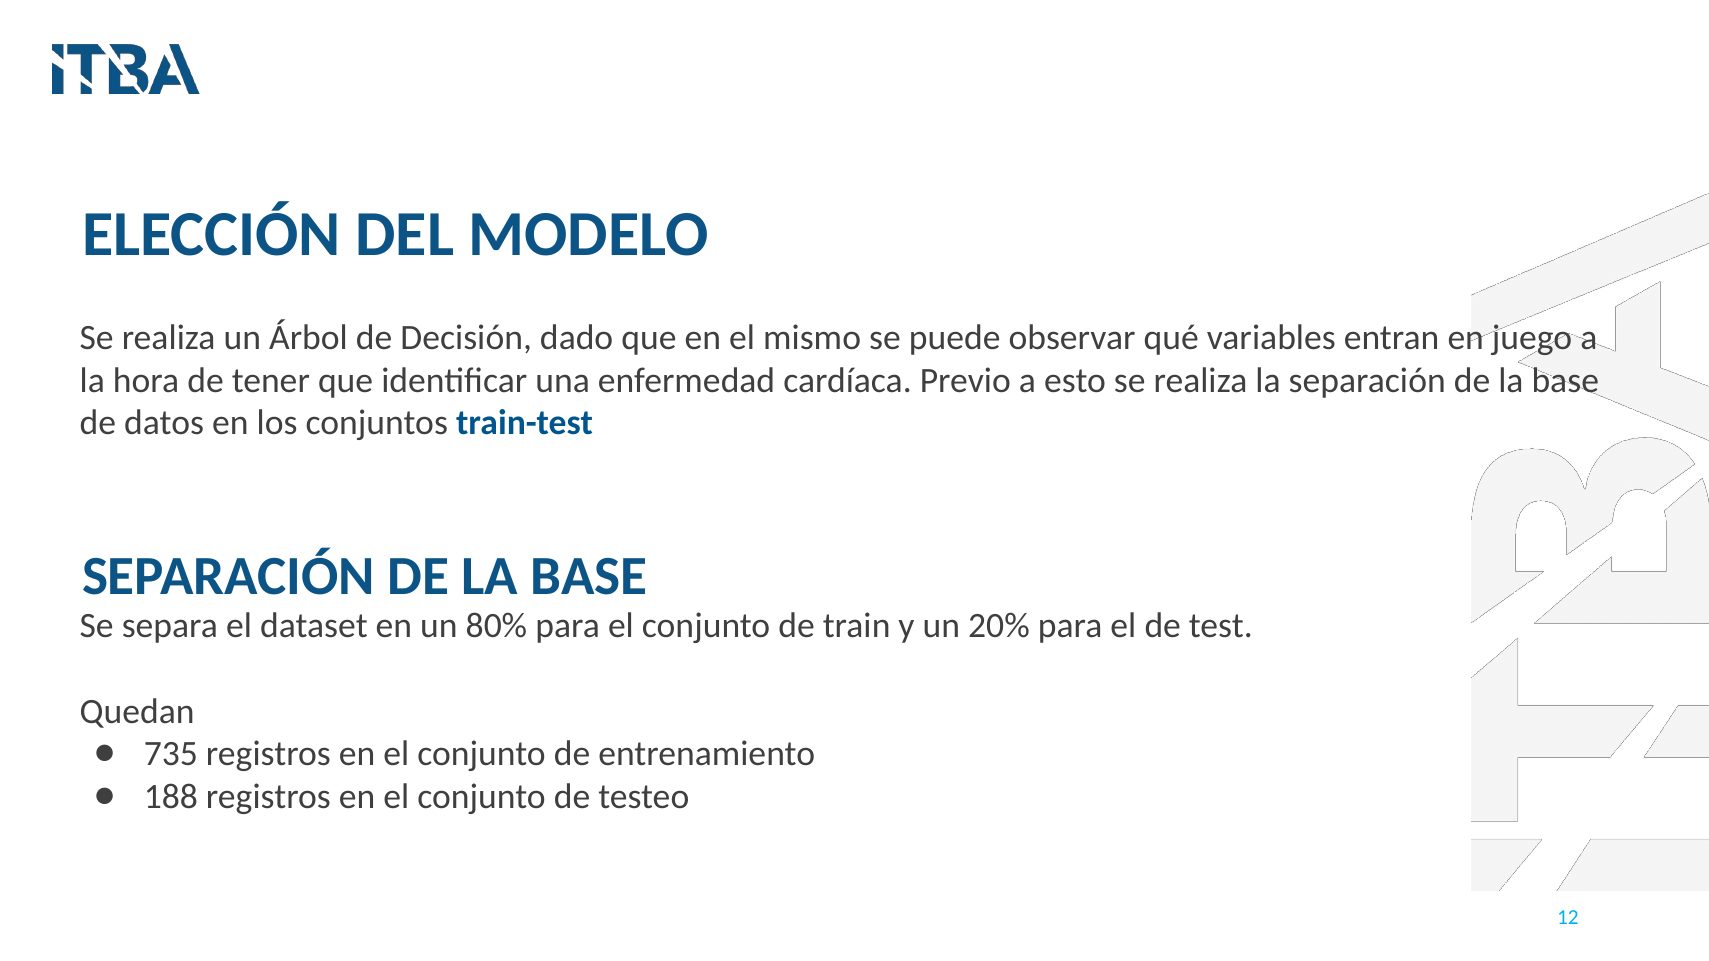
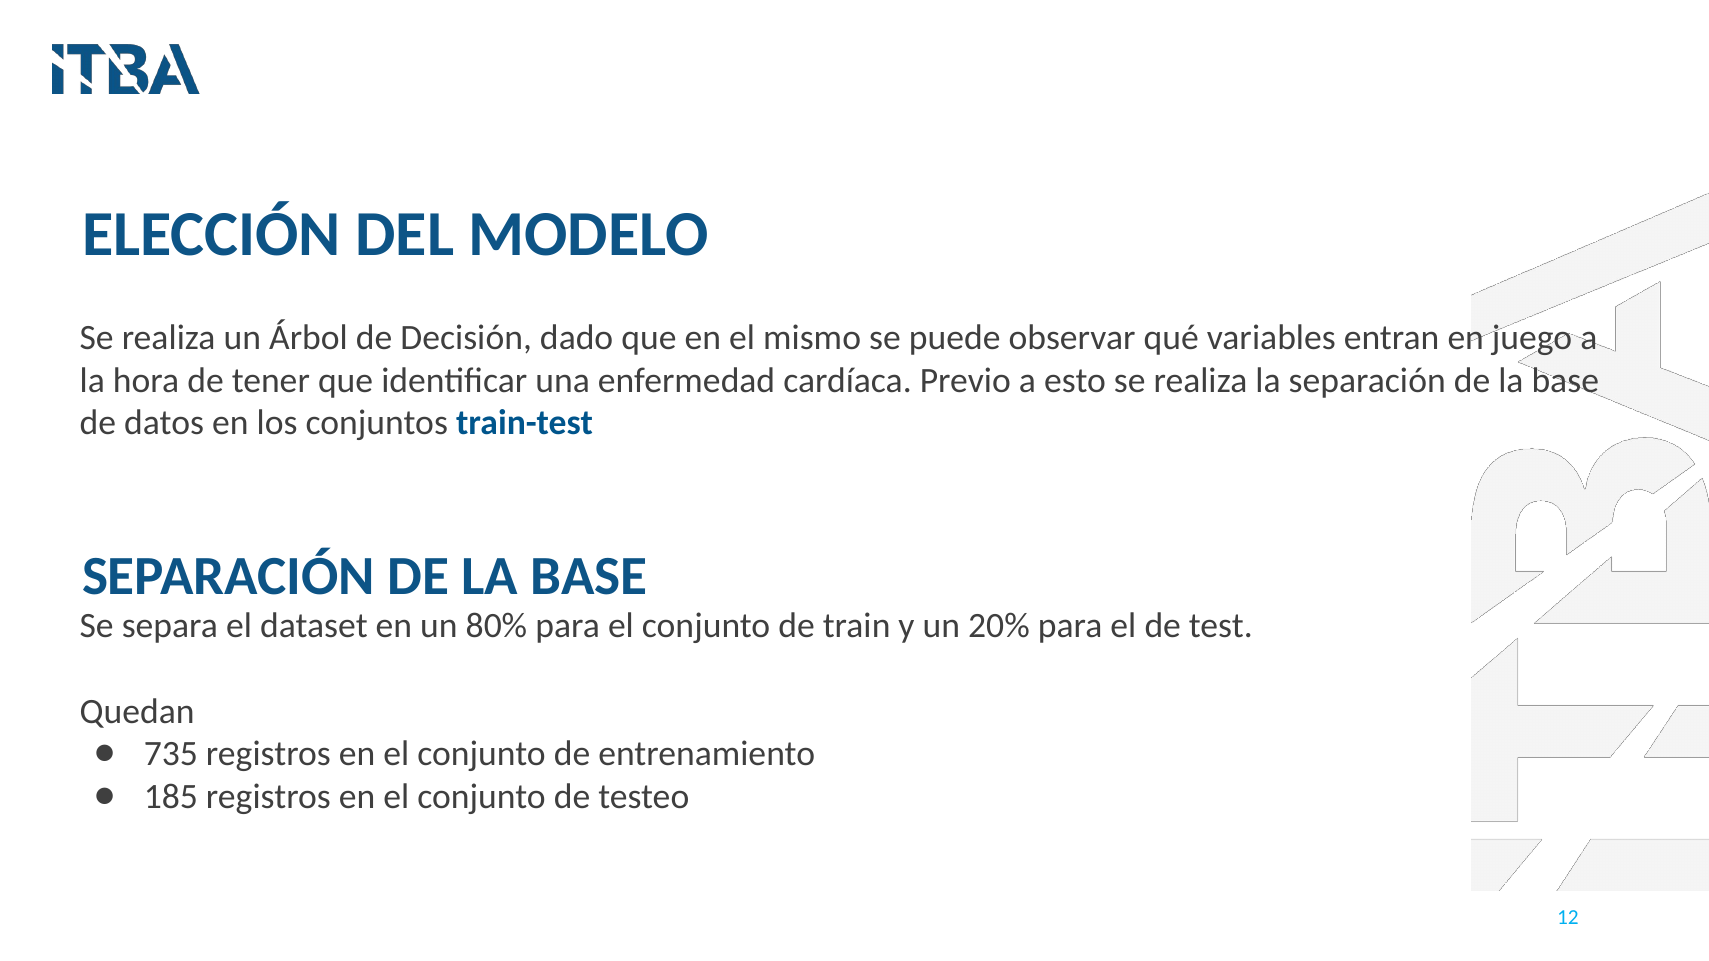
188: 188 -> 185 (171, 797)
